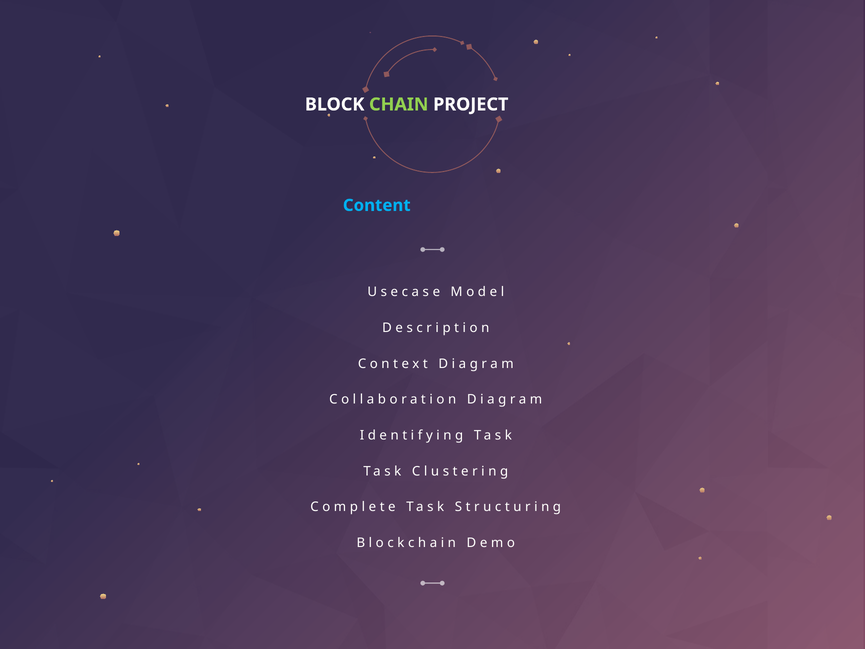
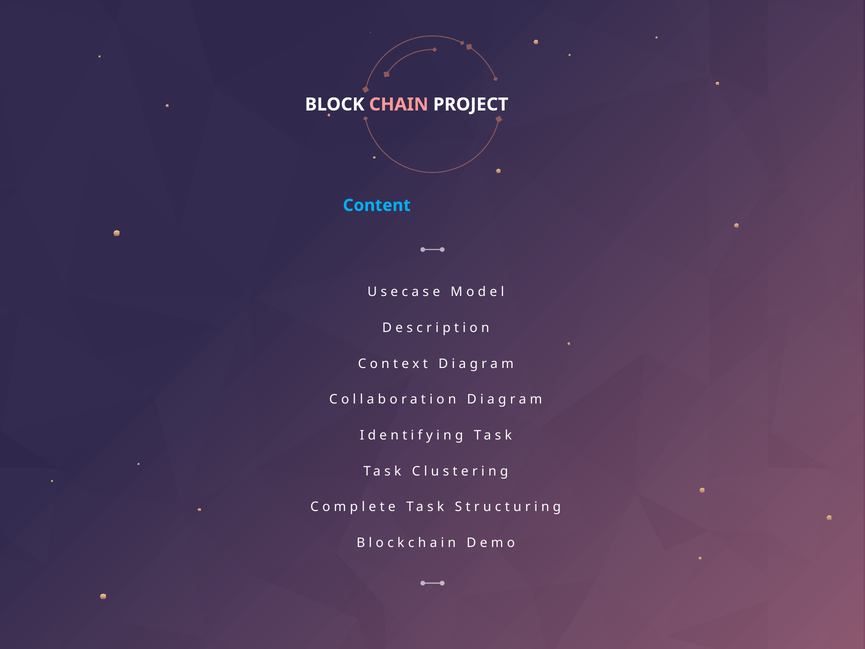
CHAIN colour: light green -> pink (399, 104)
